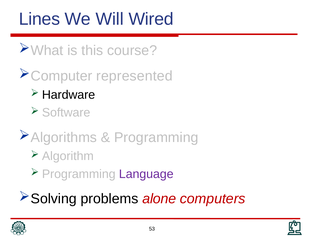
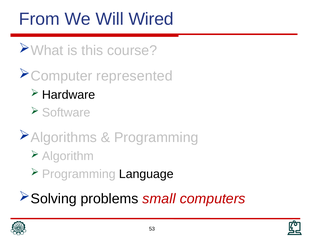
Lines: Lines -> From (39, 19)
Language colour: purple -> black (146, 174)
alone: alone -> small (159, 199)
